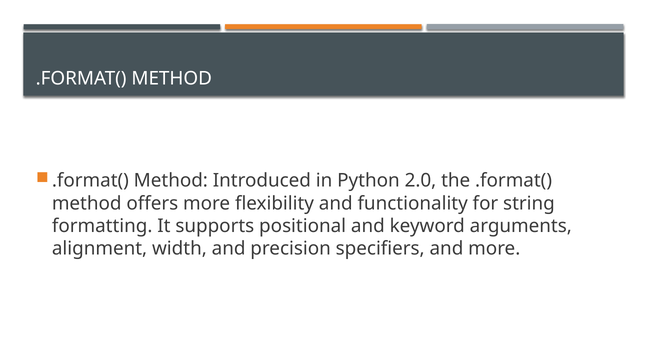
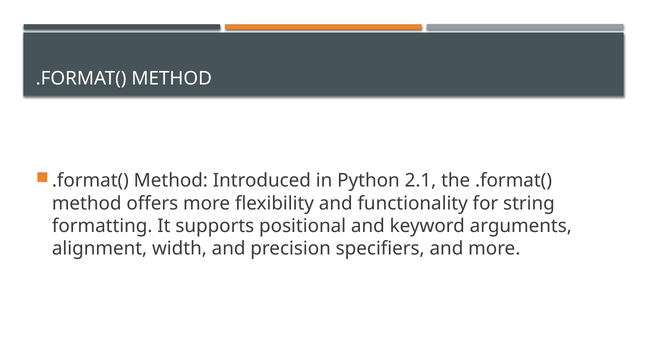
2.0: 2.0 -> 2.1 (420, 181)
